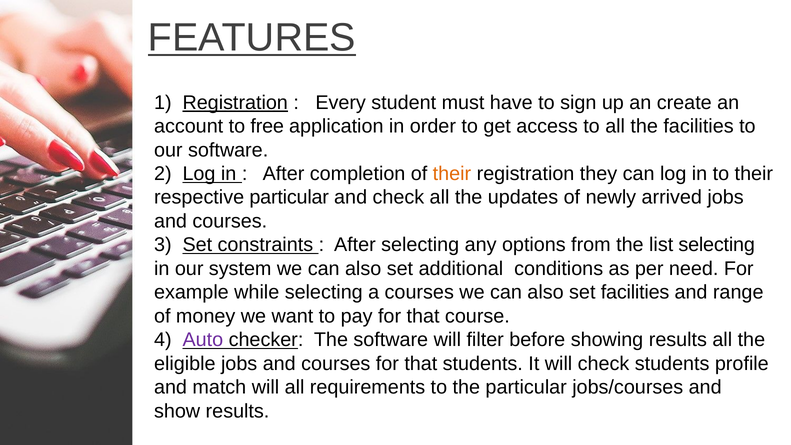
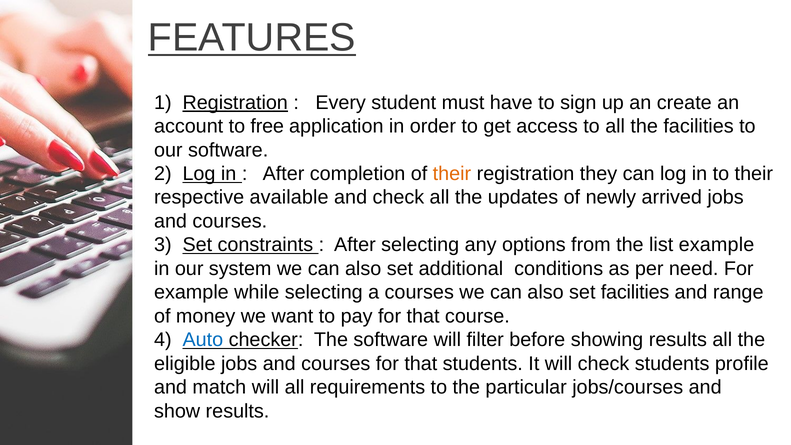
respective particular: particular -> available (289, 197)
list selecting: selecting -> example (716, 245)
Auto colour: purple -> blue (203, 340)
